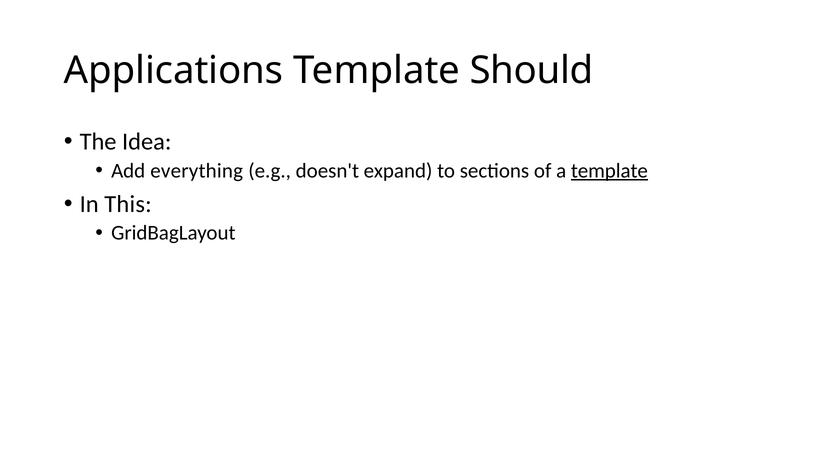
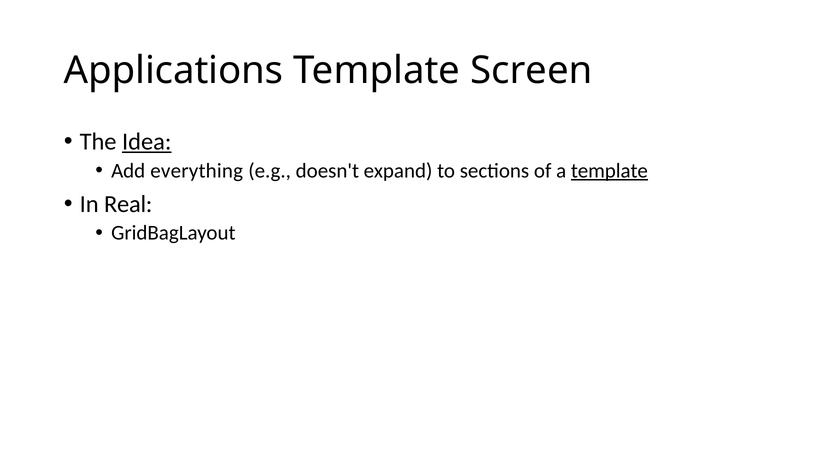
Should: Should -> Screen (531, 70)
Idea underline: none -> present (147, 142)
This: This -> Real (128, 204)
